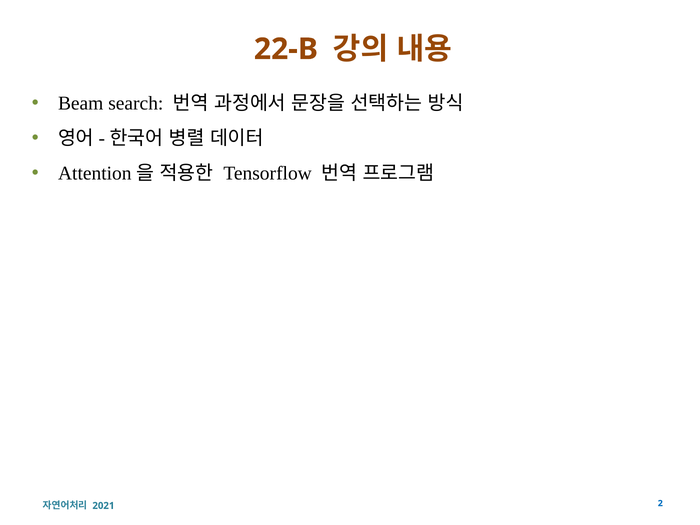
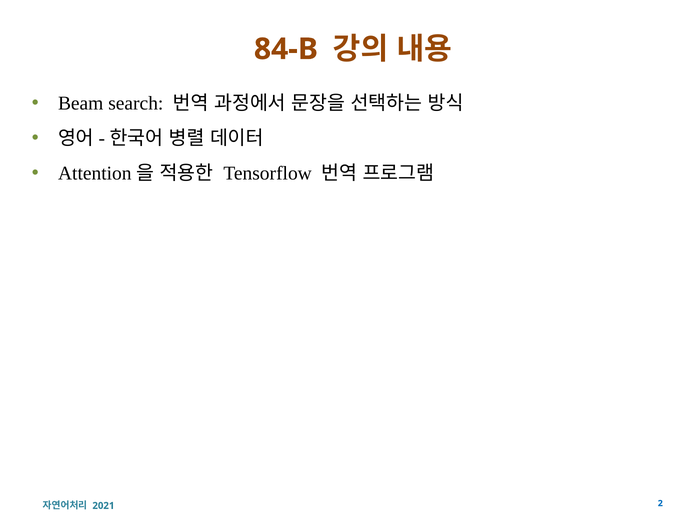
22-B: 22-B -> 84-B (286, 49)
